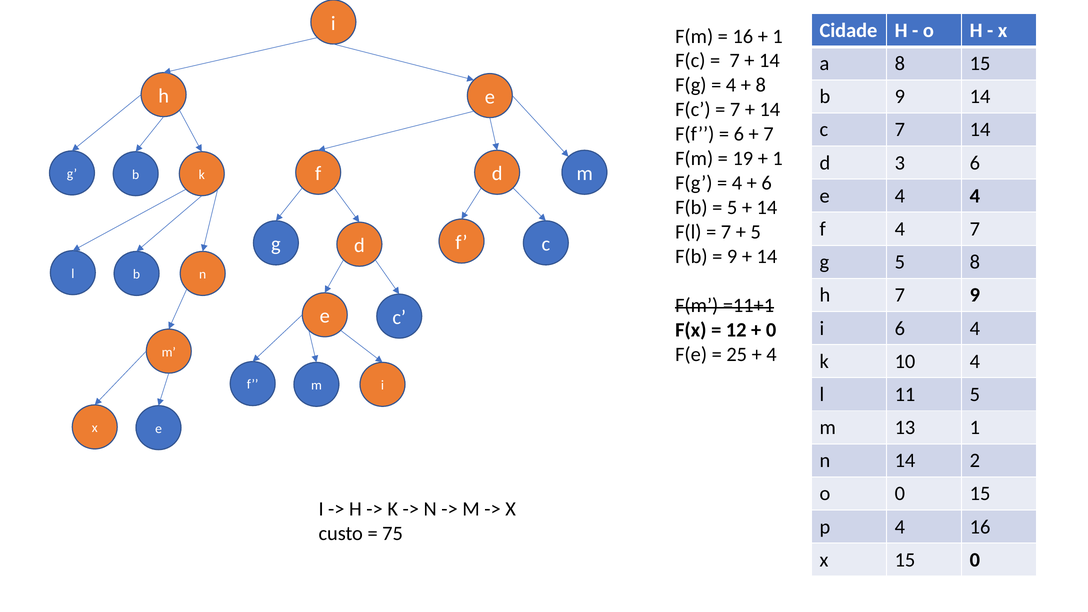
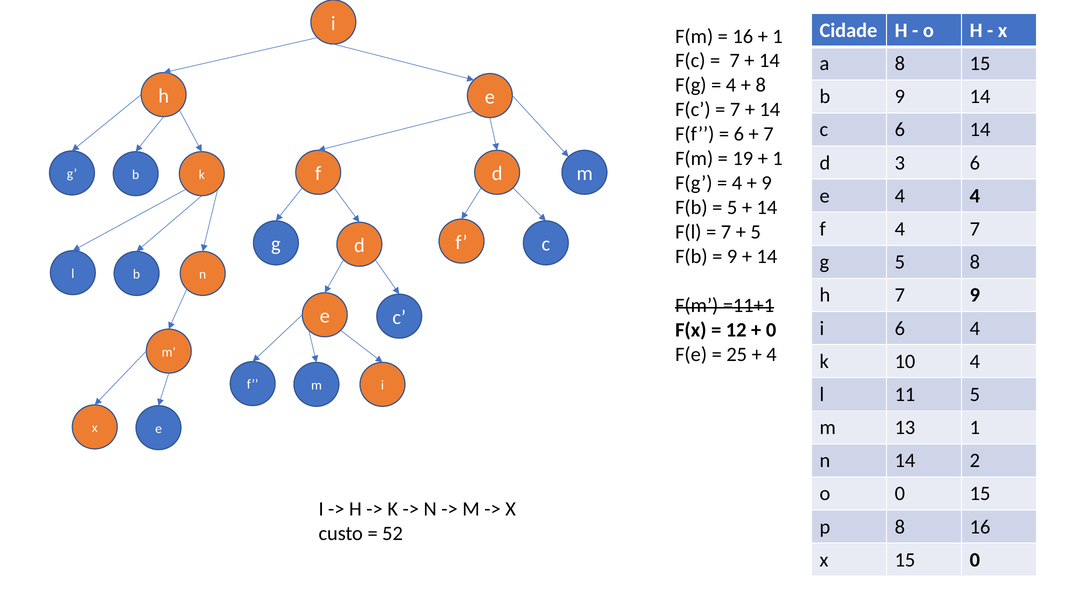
c 7: 7 -> 6 (900, 130)
6: 6 -> 9 (767, 183)
p 4: 4 -> 8 (900, 527)
75: 75 -> 52 (393, 534)
